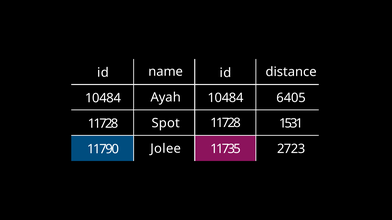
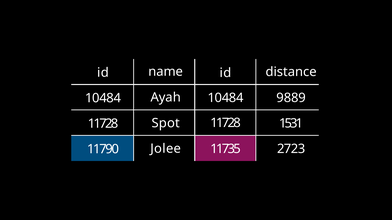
6405: 6405 -> 9889 (291, 98)
